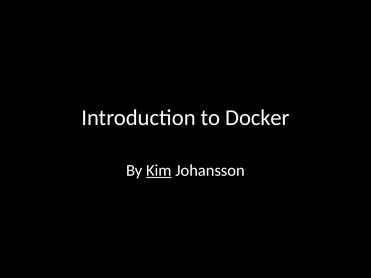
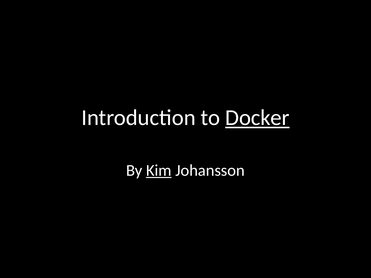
Docker underline: none -> present (257, 118)
